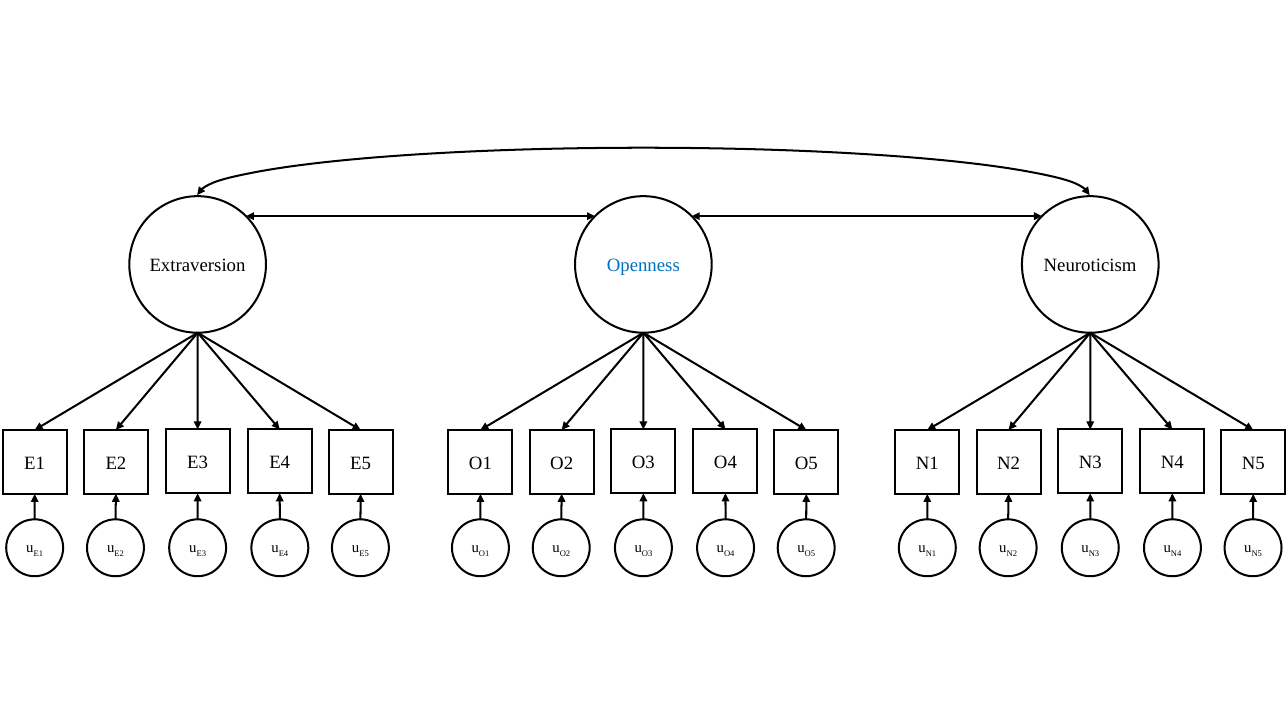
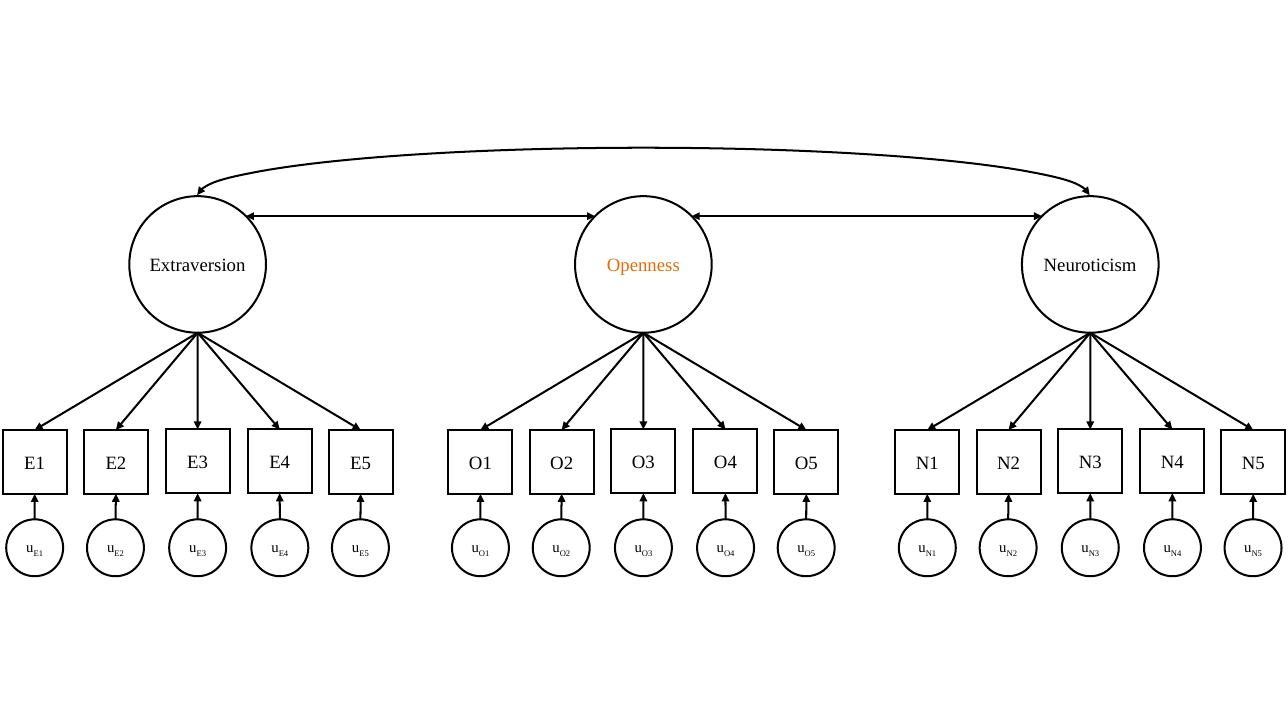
Openness colour: blue -> orange (643, 266)
